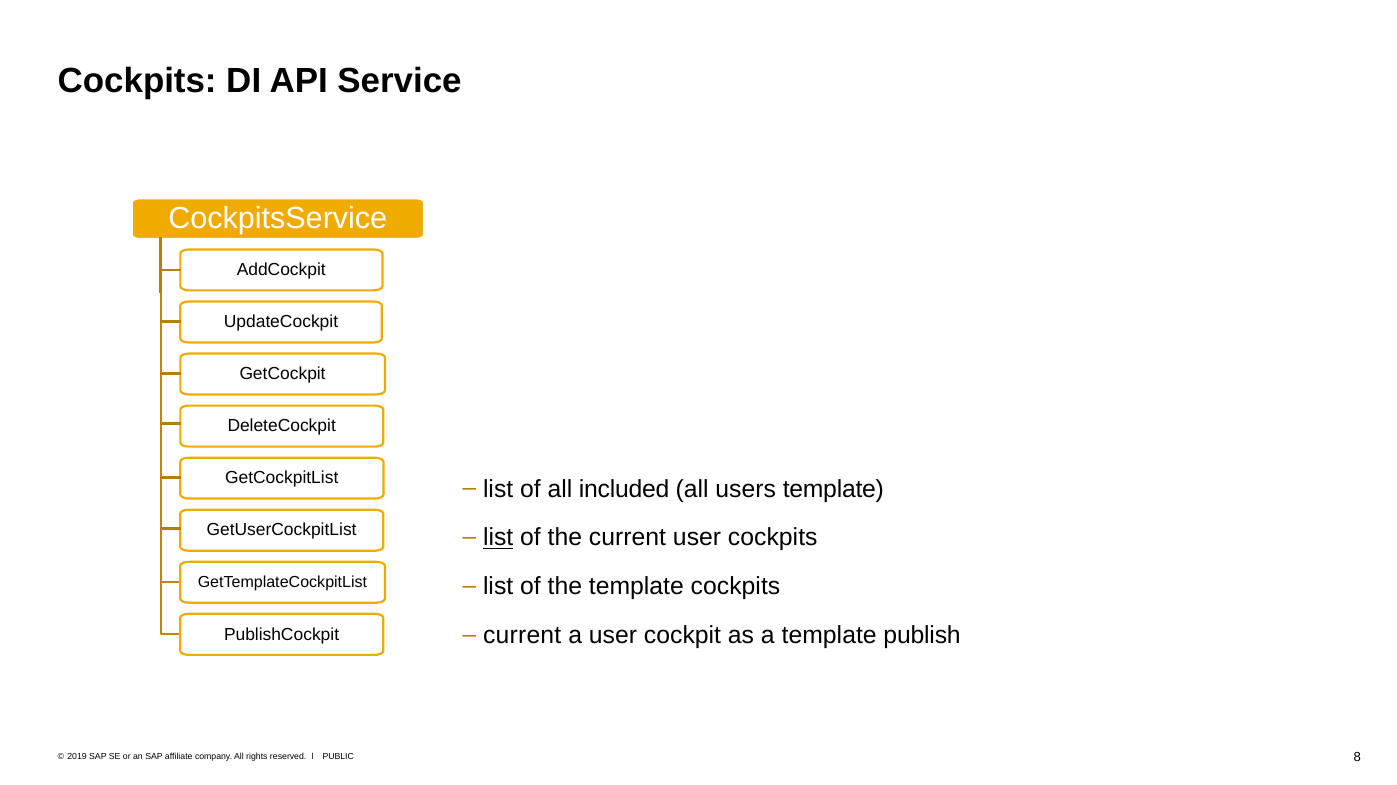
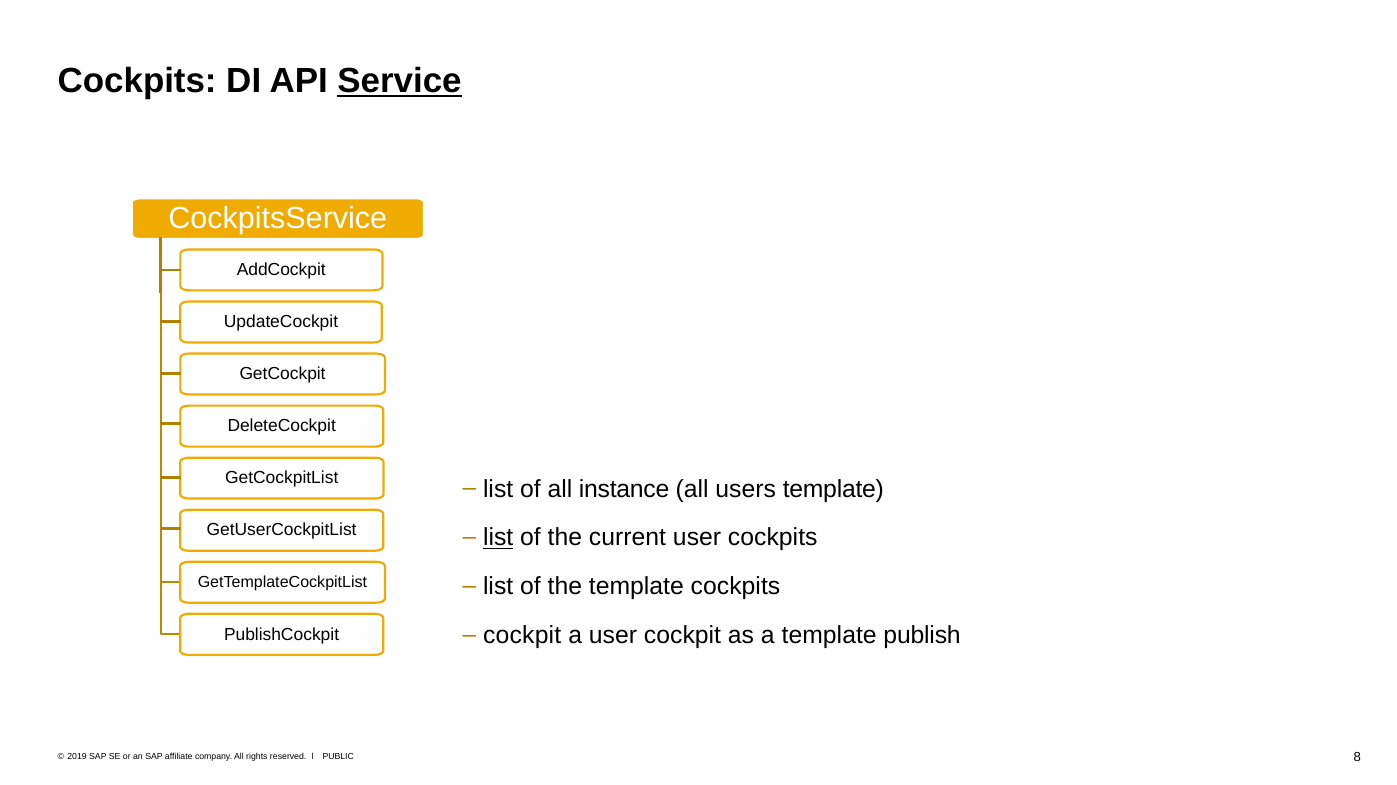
Service underline: none -> present (400, 81)
included: included -> instance (624, 489)
current: current -> cockpit (522, 636)
